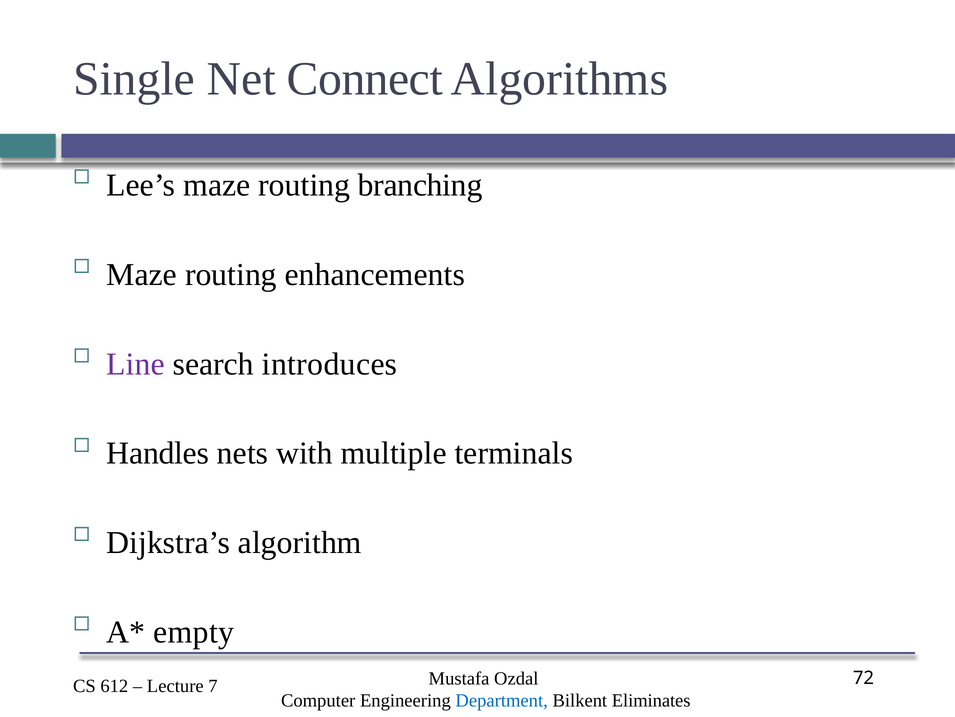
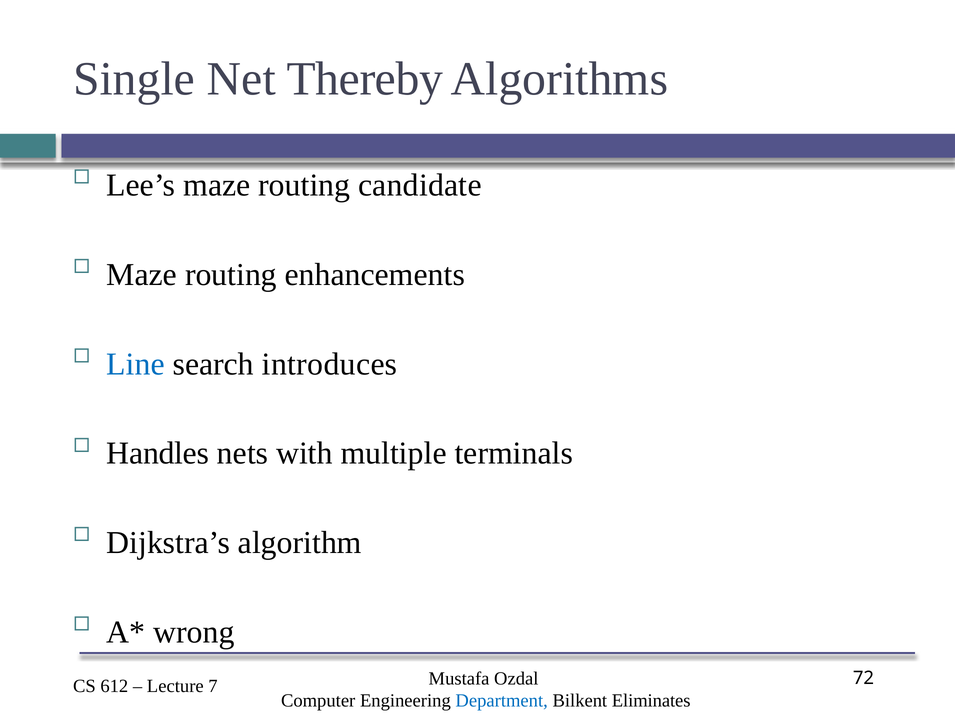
Connect: Connect -> Thereby (365, 79)
branching: branching -> candidate (420, 185)
Line colour: purple -> blue (136, 364)
empty: empty -> wrong (194, 631)
